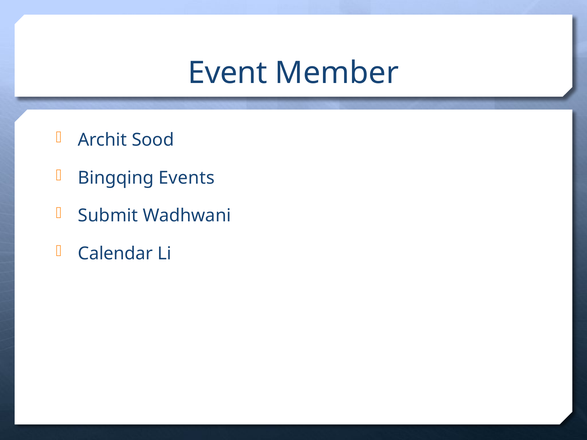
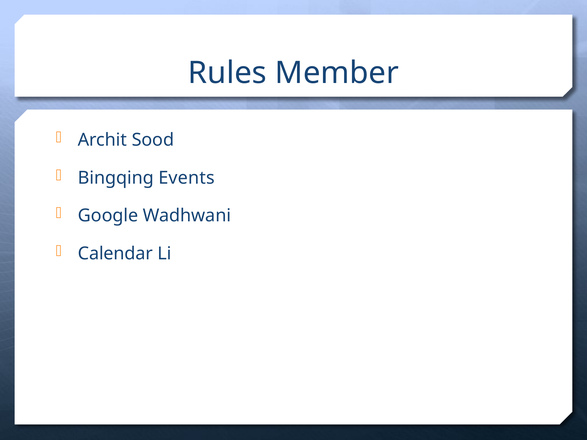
Event: Event -> Rules (227, 73)
Submit: Submit -> Google (108, 216)
